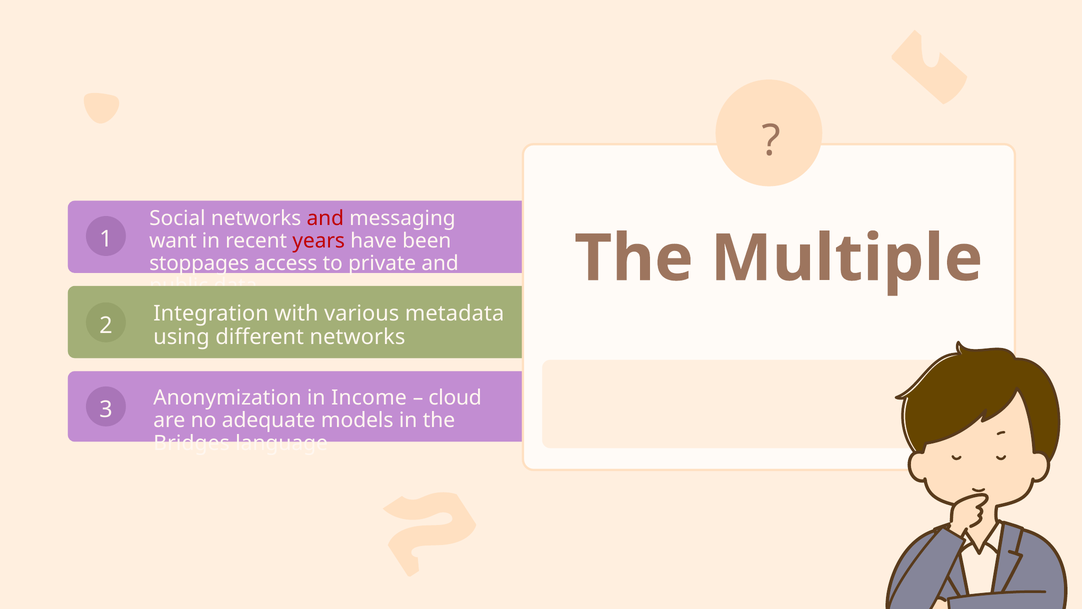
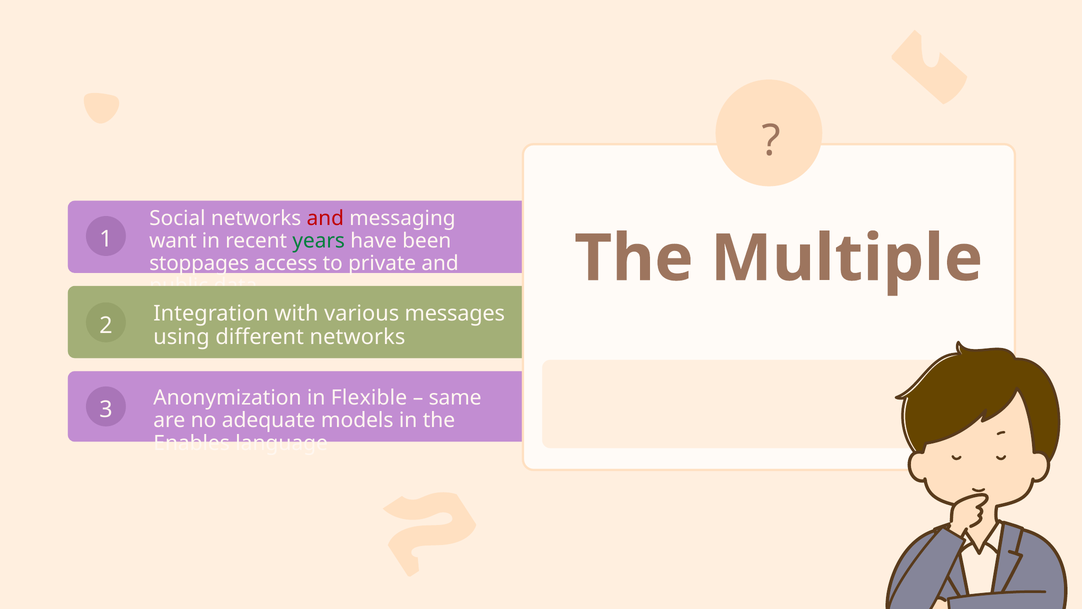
years colour: red -> green (319, 241)
metadata: metadata -> messages (455, 314)
Income: Income -> Flexible (369, 397)
cloud: cloud -> same (455, 397)
Bridges: Bridges -> Enables (192, 443)
